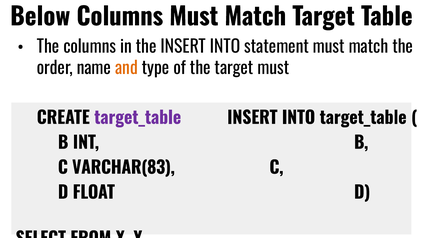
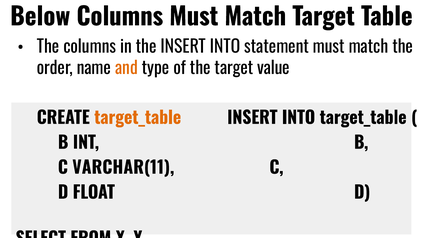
target must: must -> value (273, 68)
target_table colour: purple -> orange (138, 118)
VARCHAR(83: VARCHAR(83 -> VARCHAR(11 (123, 168)
